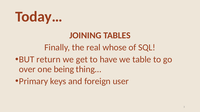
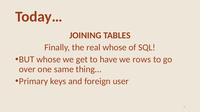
BUT return: return -> whose (49, 60)
table: table -> rows (142, 60)
being: being -> same (64, 70)
